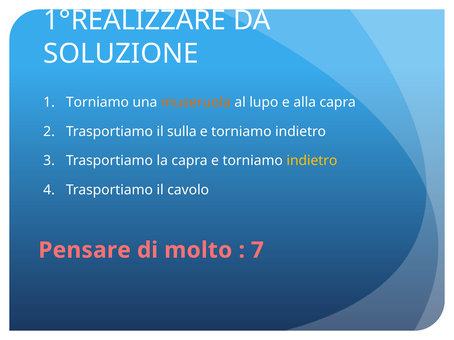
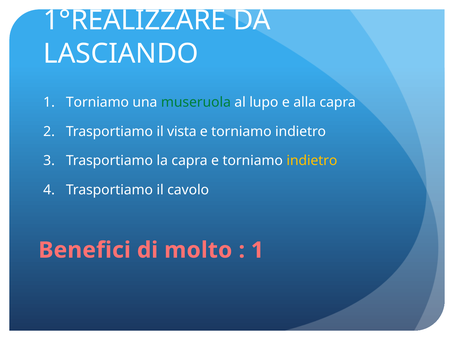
SOLUZIONE: SOLUZIONE -> LASCIANDO (121, 54)
museruola colour: orange -> green (196, 102)
sulla: sulla -> vista (182, 132)
Pensare: Pensare -> Benefici (85, 251)
7: 7 -> 1 (257, 251)
